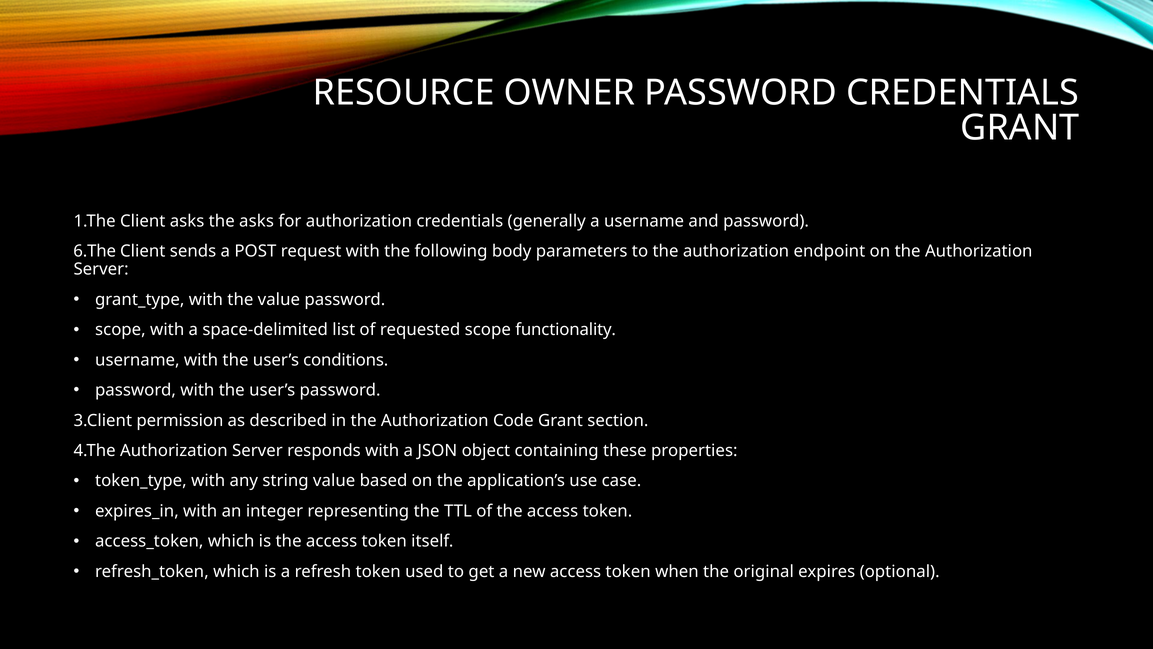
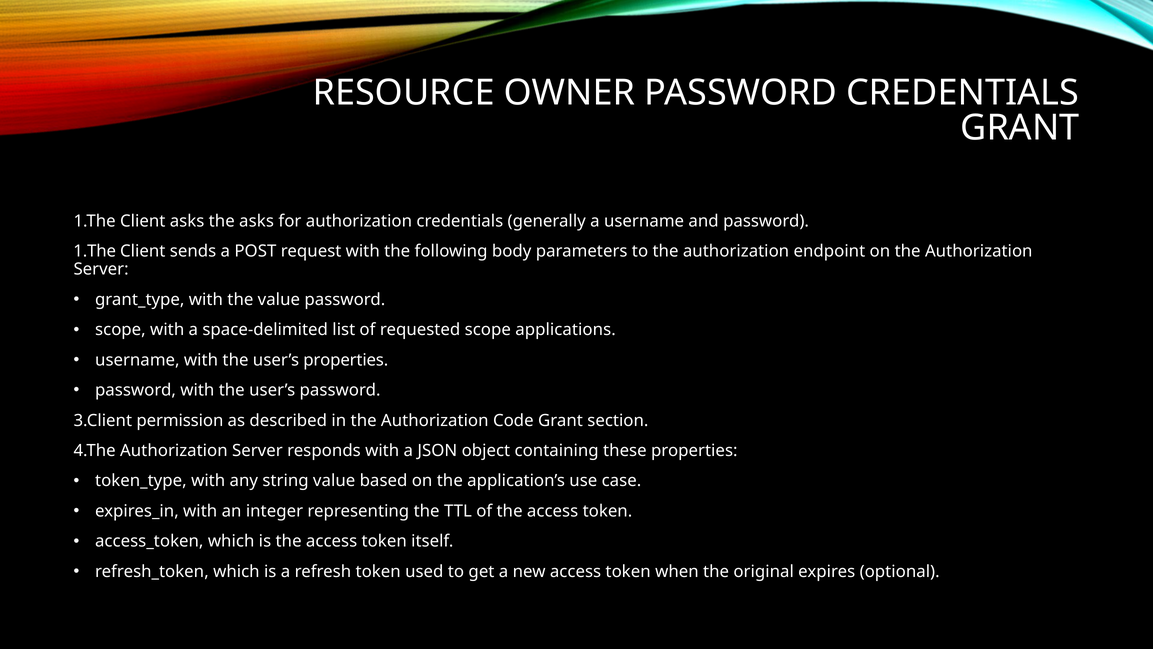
6.The: 6.The -> 1.The (95, 251)
functionality: functionality -> applications (566, 330)
user’s conditions: conditions -> properties (346, 360)
